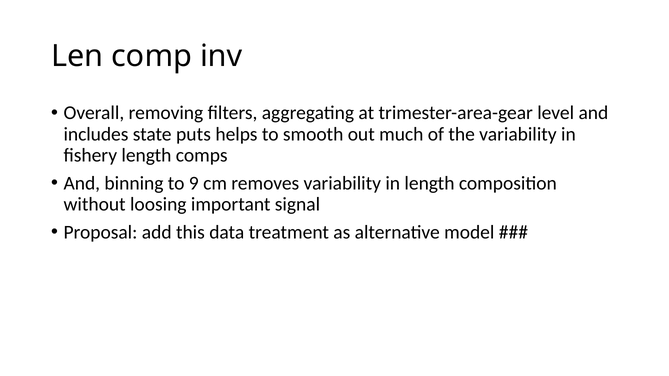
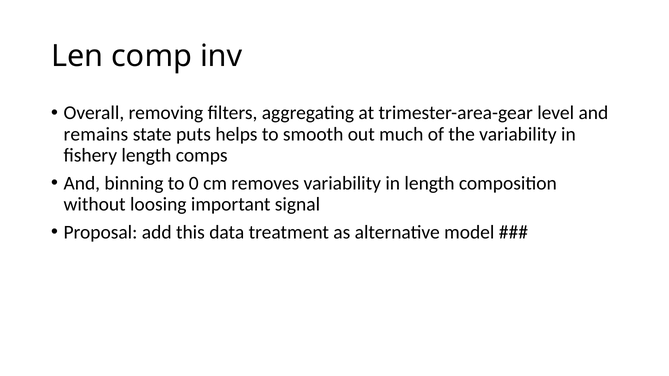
includes: includes -> remains (96, 134)
9: 9 -> 0 (194, 183)
